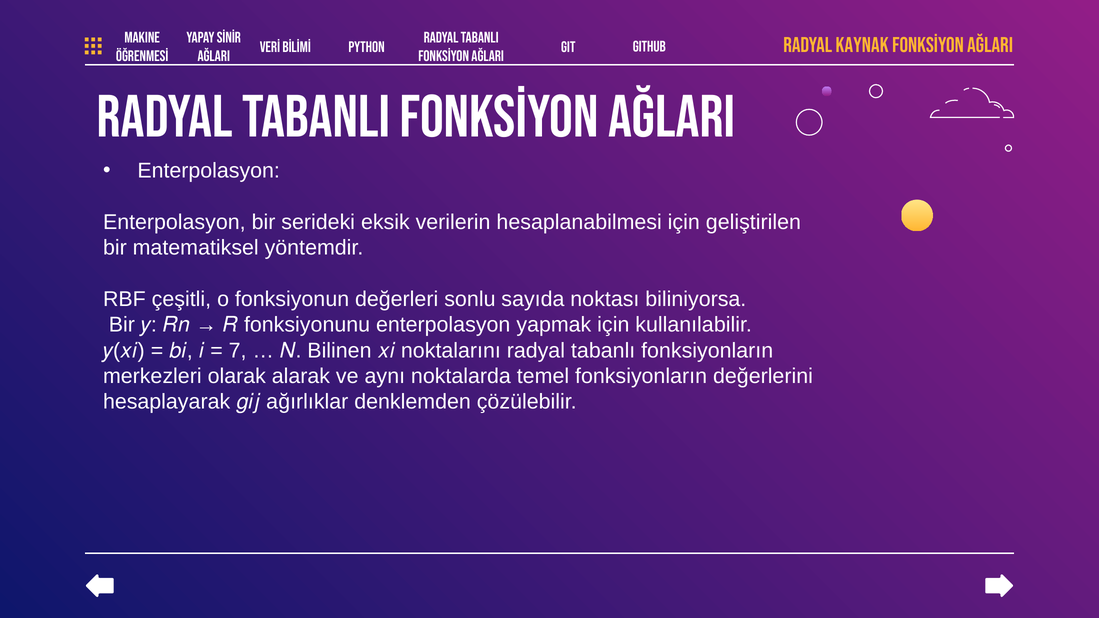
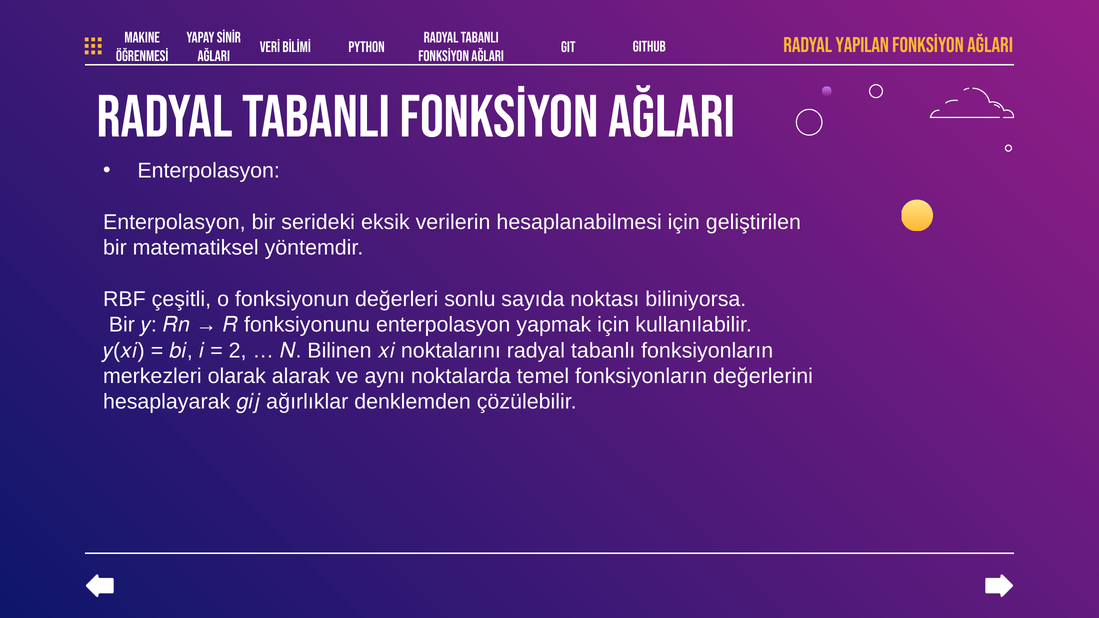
kaynak: kaynak -> yapılan (862, 45)
7: 7 -> 2 (238, 351)
